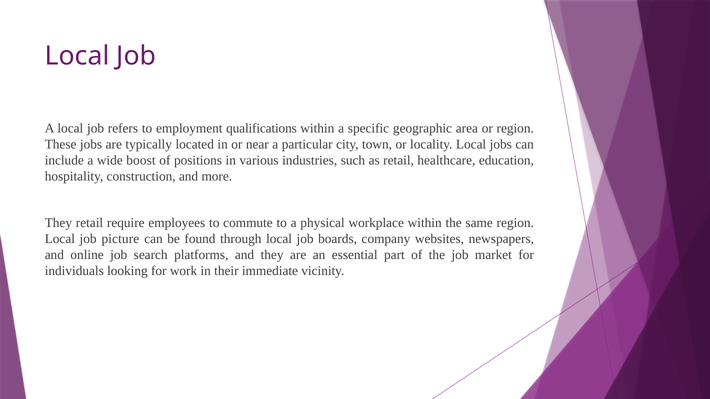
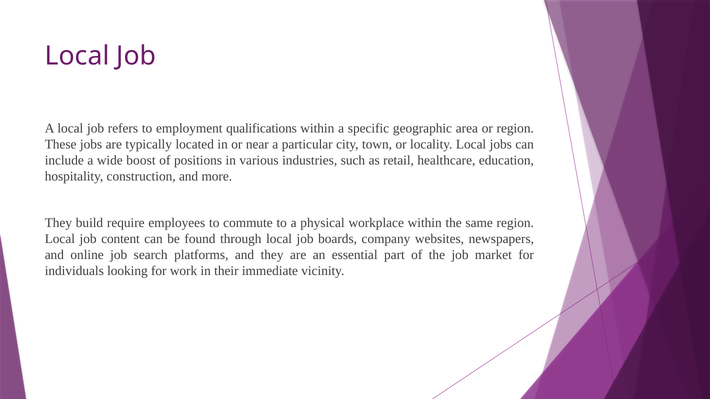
They retail: retail -> build (89, 223)
picture: picture -> content (121, 239)
